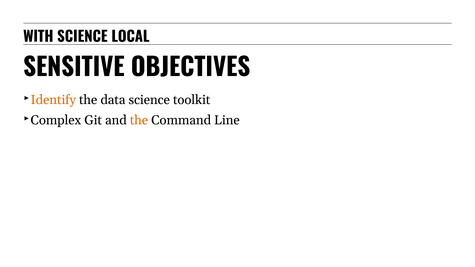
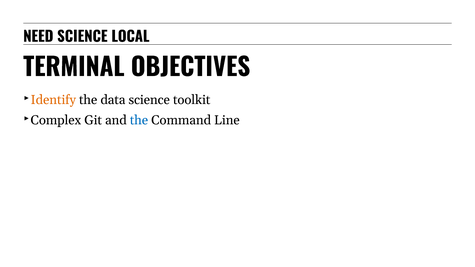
WITH: WITH -> NEED (38, 37)
SENSITIVE: SENSITIVE -> TERMINAL (74, 68)
the colour: orange -> blue (139, 120)
